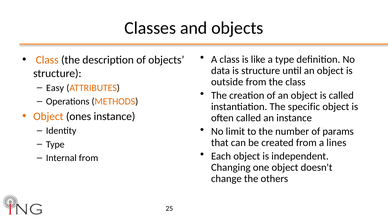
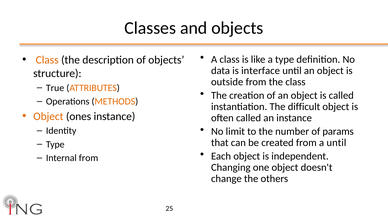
is structure: structure -> interface (261, 71)
Easy: Easy -> True (55, 88)
specific: specific -> difficult (304, 107)
a lines: lines -> until (336, 143)
